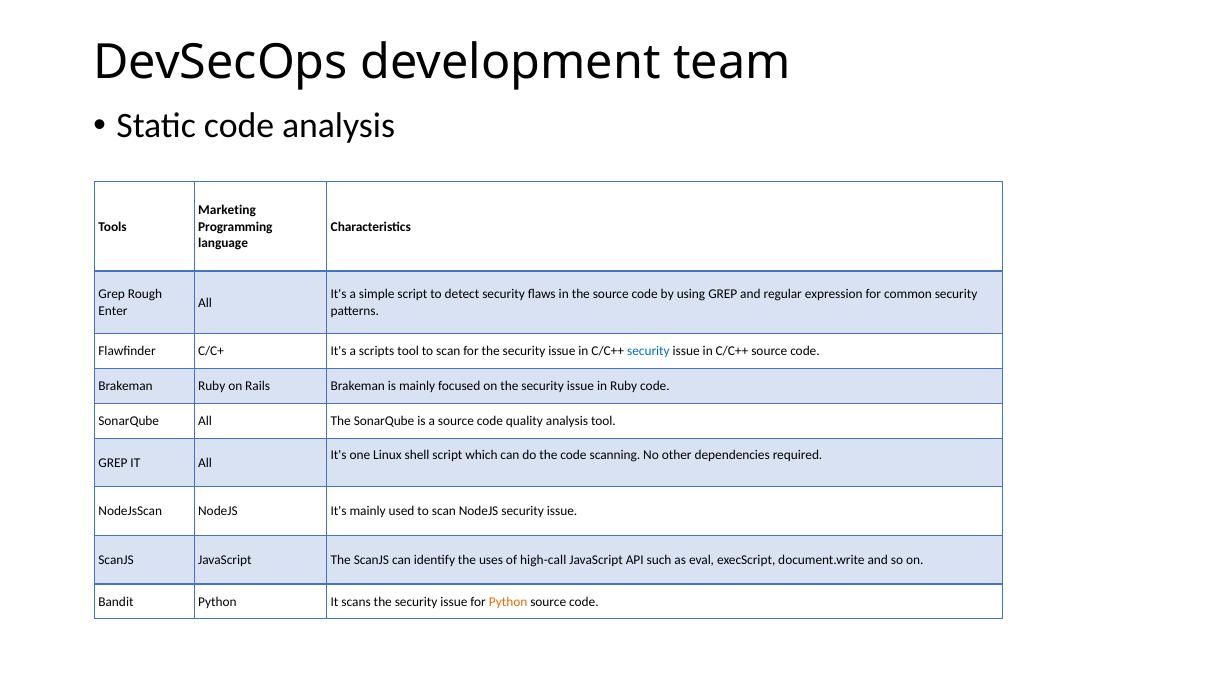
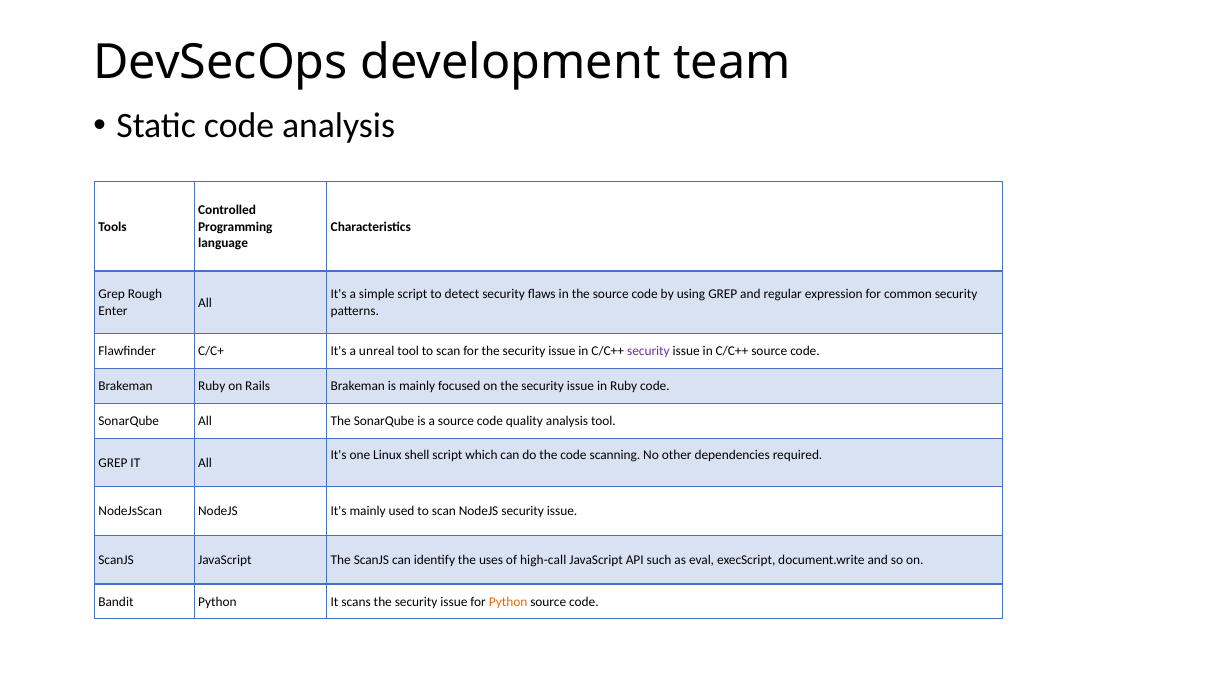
Marketing: Marketing -> Controlled (227, 211)
scripts: scripts -> unreal (377, 351)
security colour: blue -> purple (648, 351)
